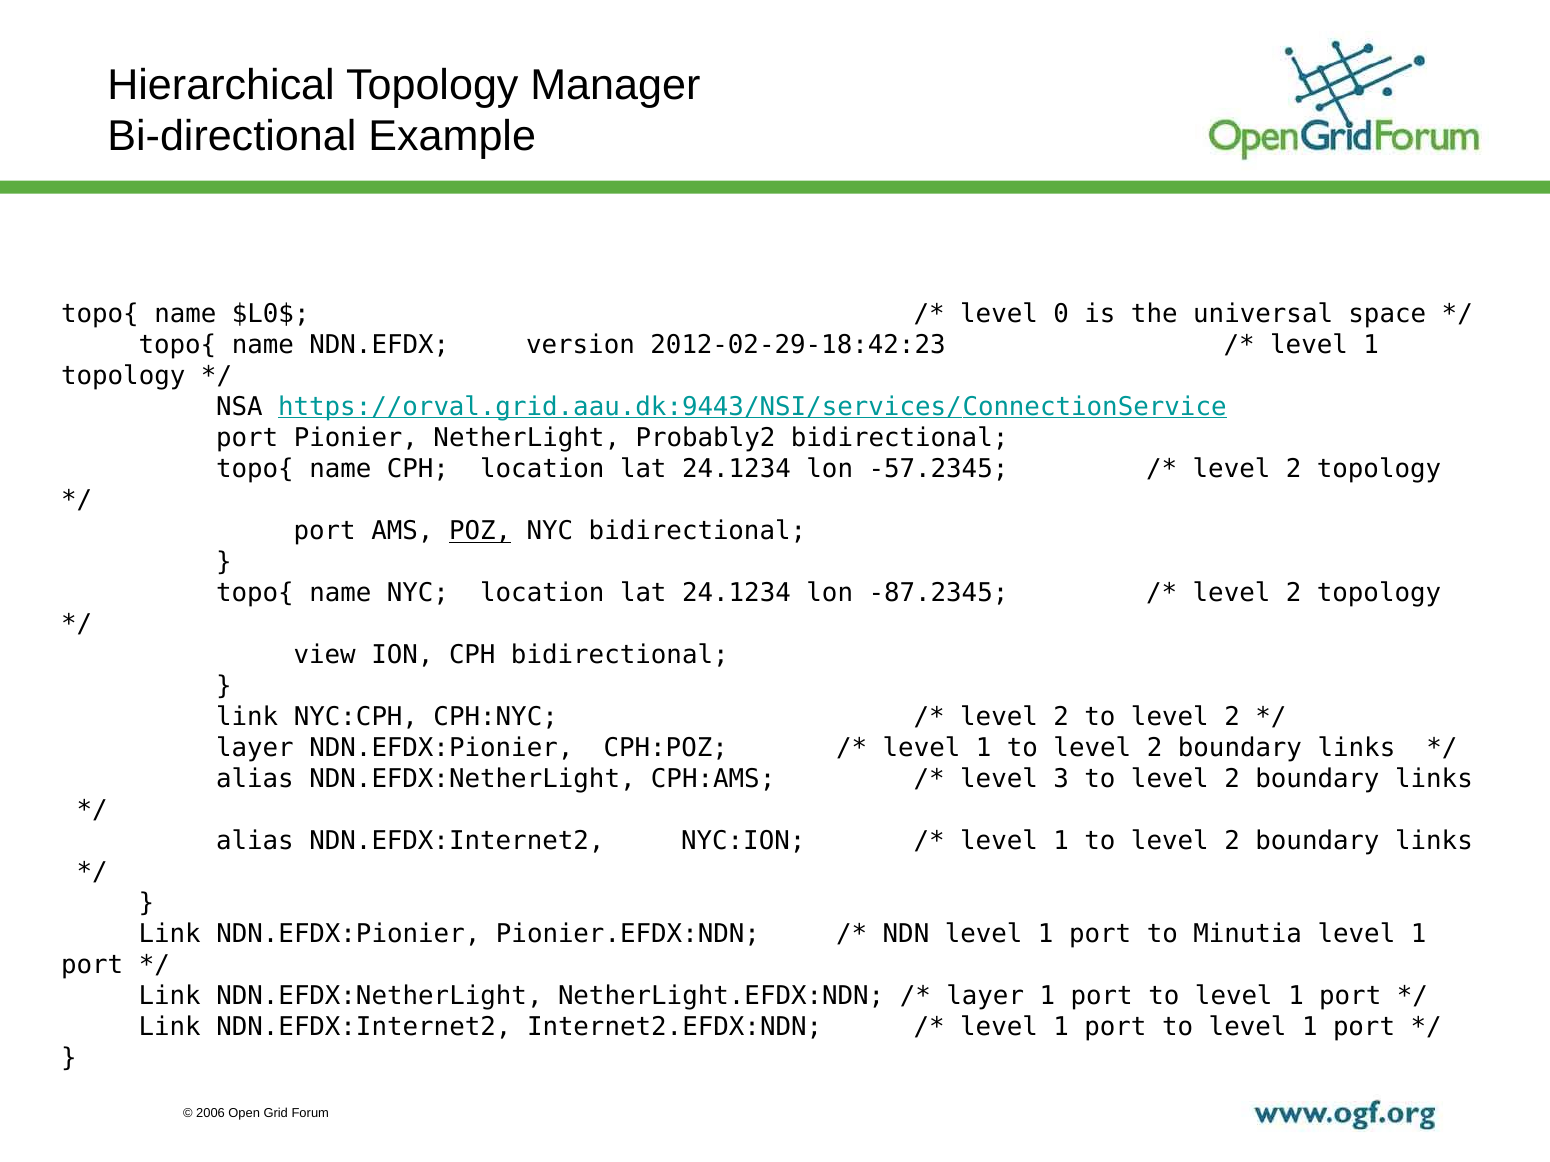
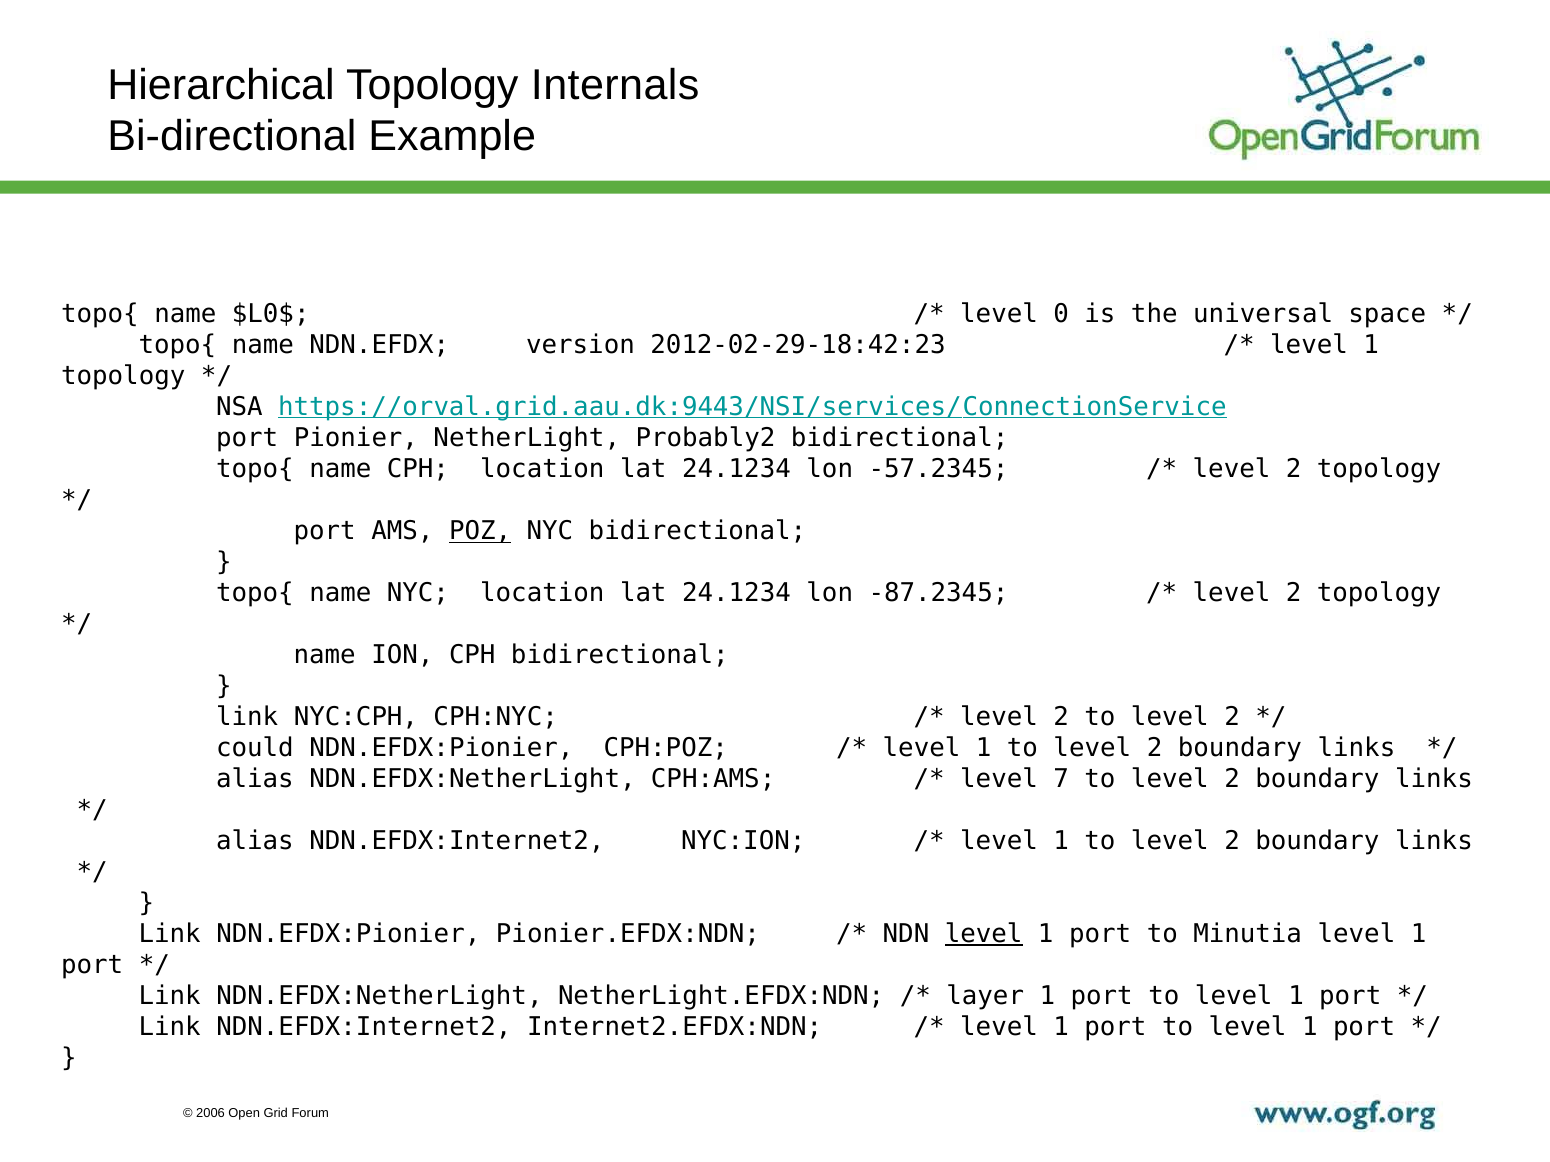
Manager: Manager -> Internals (615, 85)
view: view -> name (325, 656)
layer: layer -> could (255, 749)
3: 3 -> 7 (1061, 780)
level underline: none -> present (984, 935)
